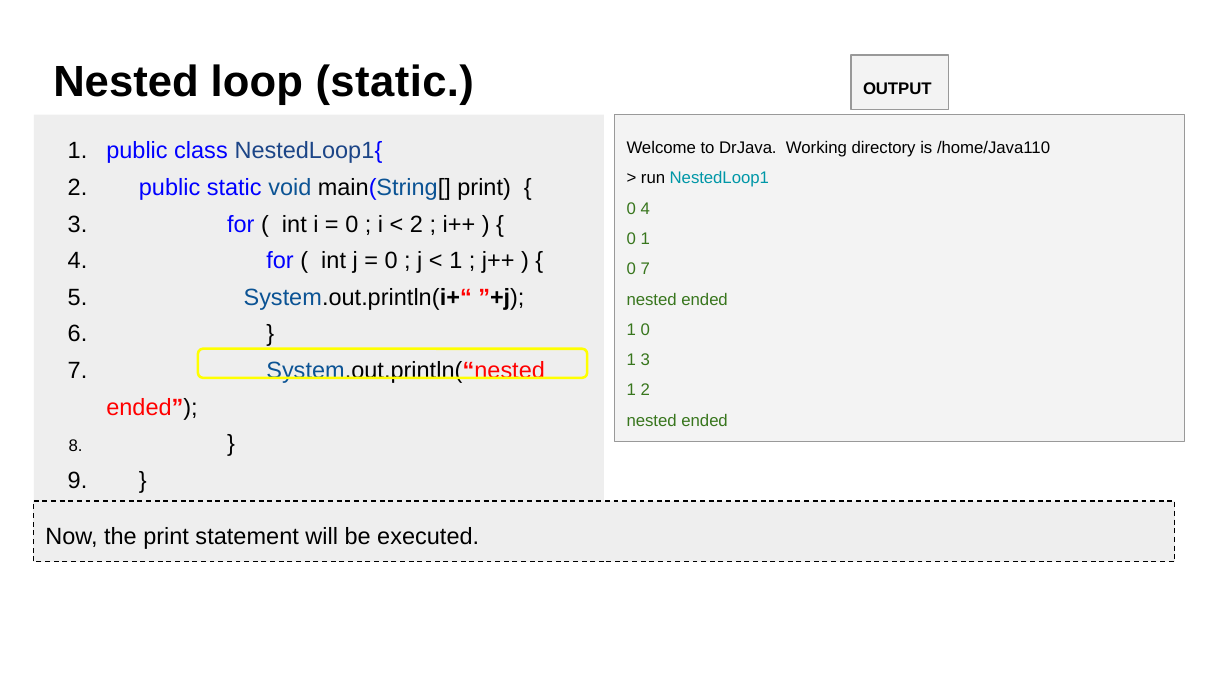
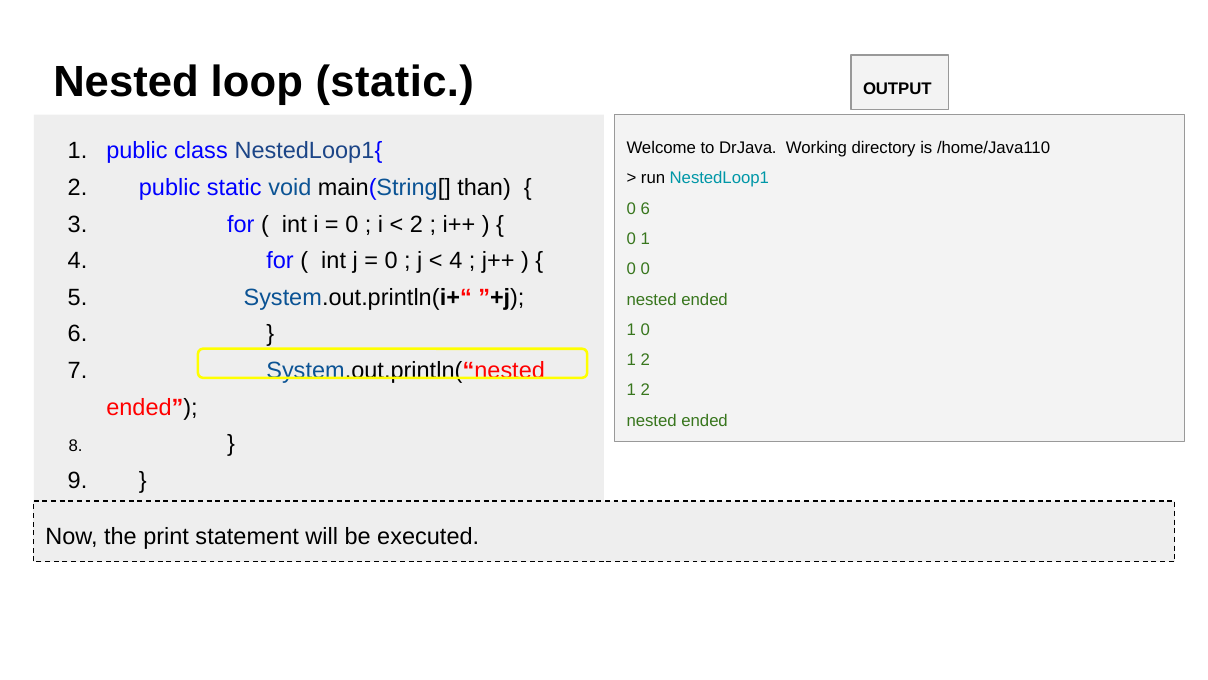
main(String[ print: print -> than (484, 187)
0 4: 4 -> 6 (645, 209)
1: 1 -> 4 (456, 261)
0 7: 7 -> 0 (645, 269)
3: 3 -> 2 (645, 360)
